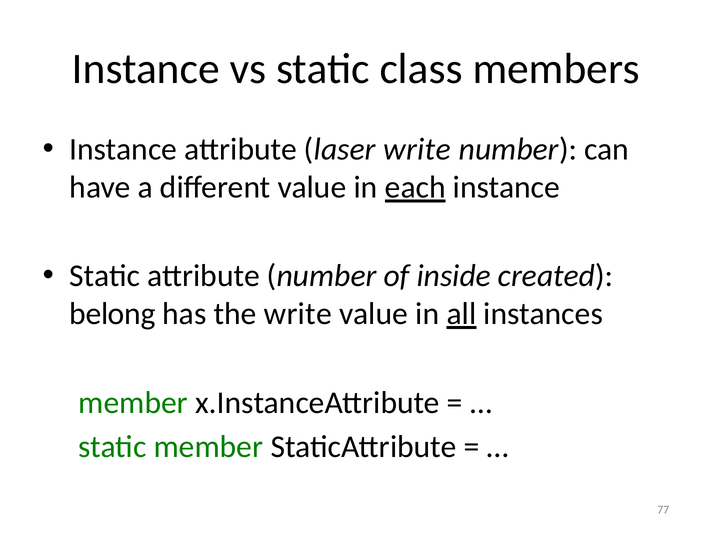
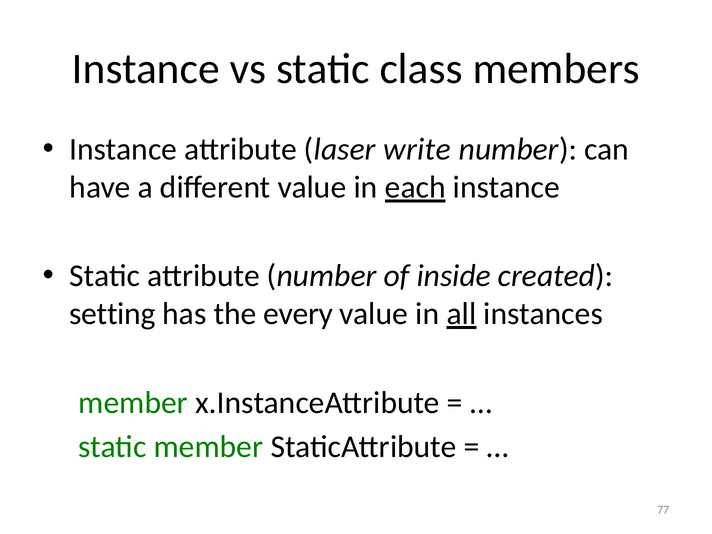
belong: belong -> setting (112, 314)
the write: write -> every (298, 314)
